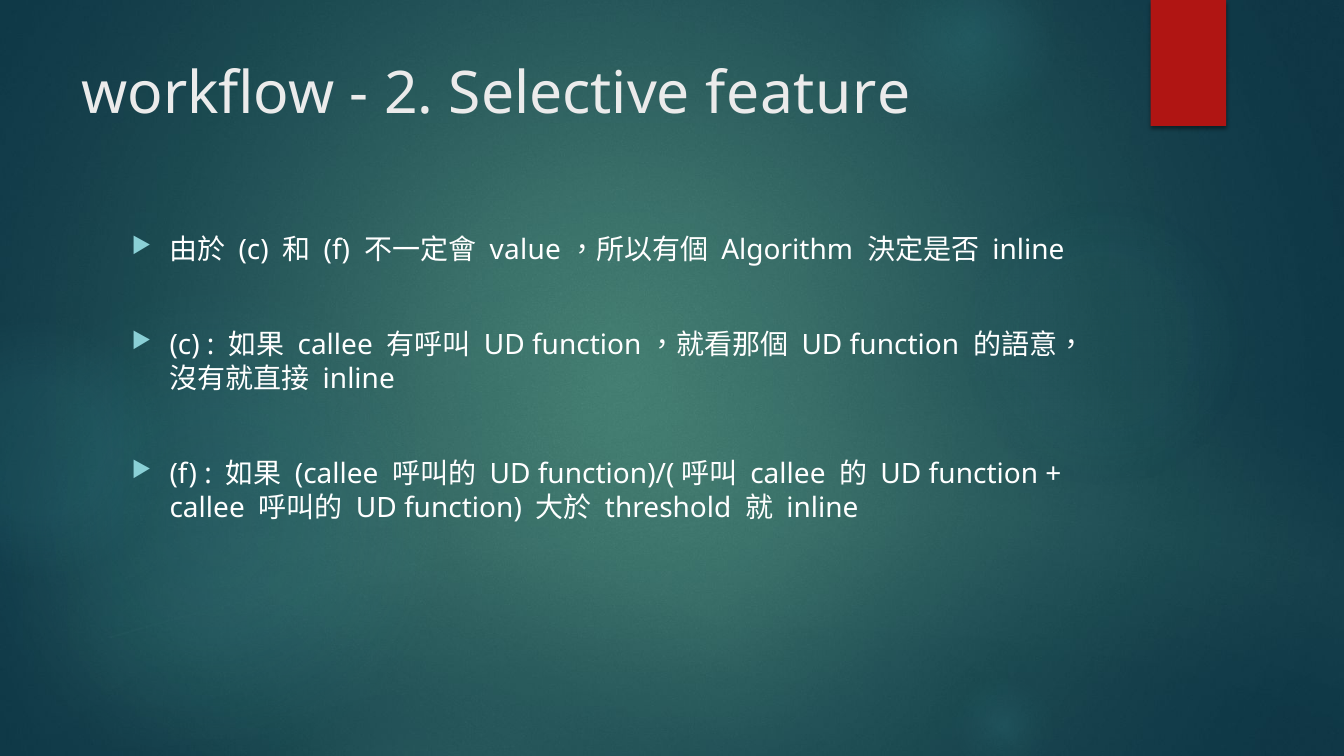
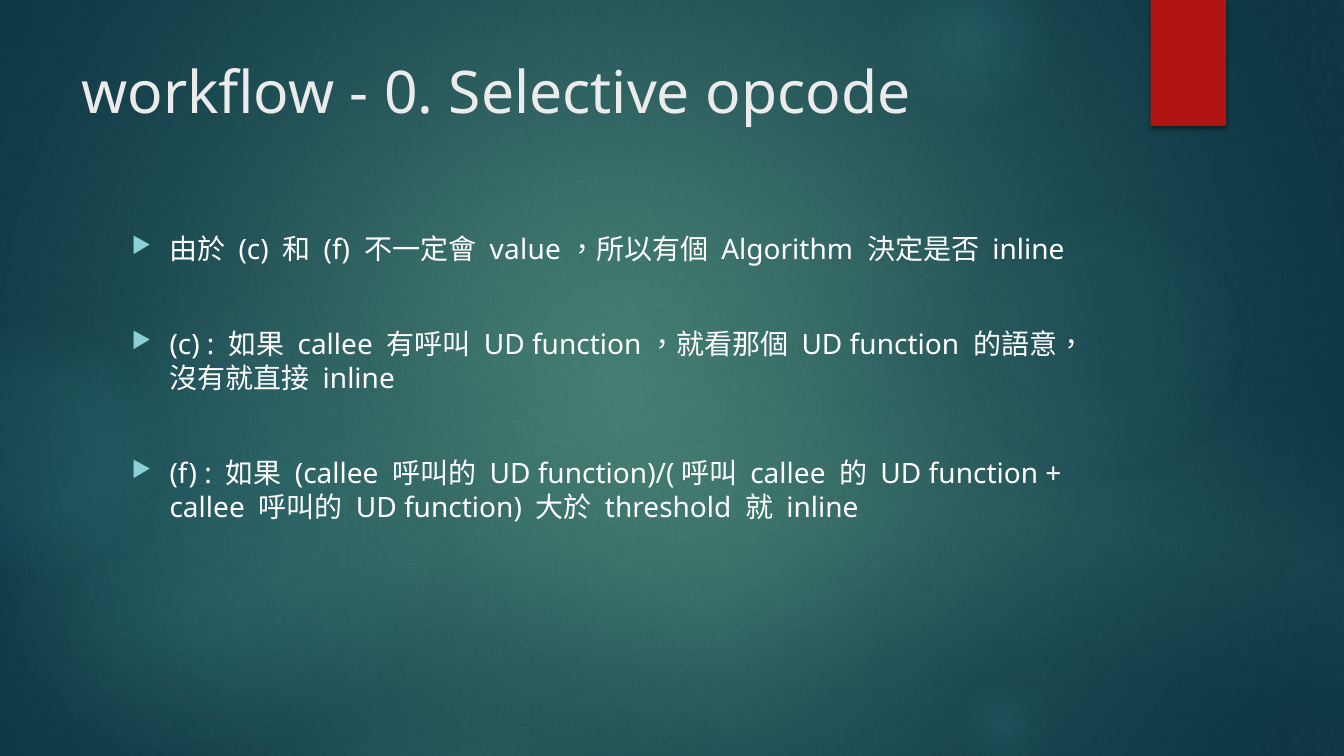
2: 2 -> 0 (409, 94)
feature: feature -> opcode (808, 94)
